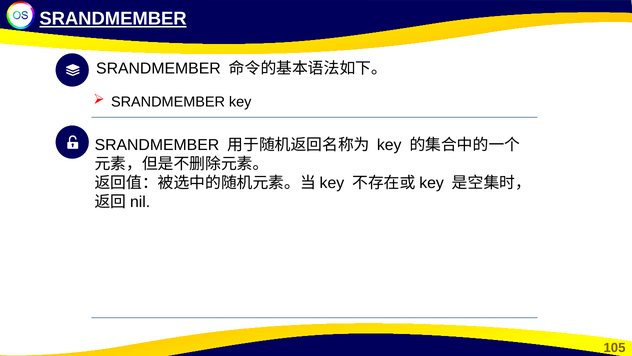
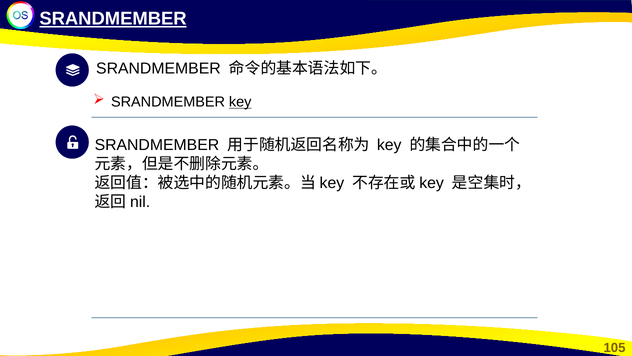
key underline: none -> present (240, 102)
